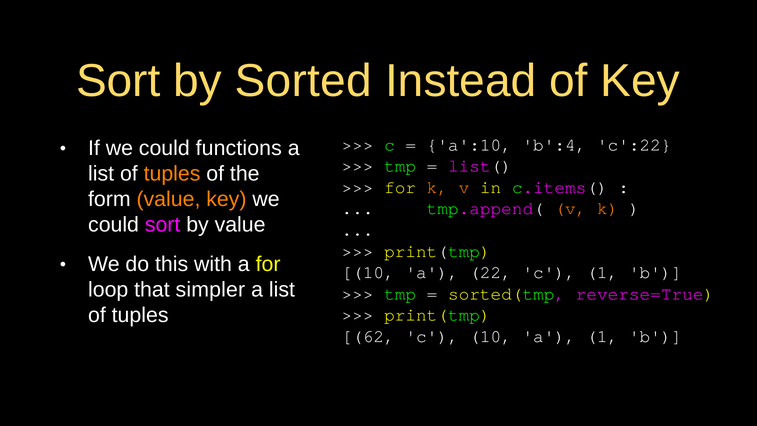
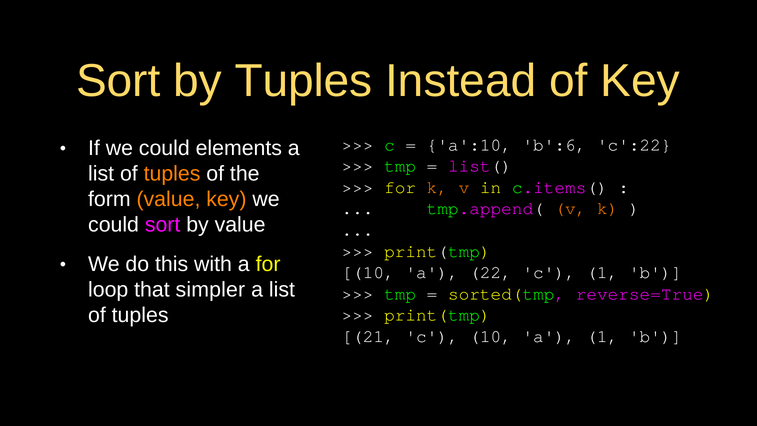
by Sorted: Sorted -> Tuples (304, 81)
b':4: b':4 -> b':6 (554, 145)
functions: functions -> elements (239, 148)
62: 62 -> 21 (368, 336)
